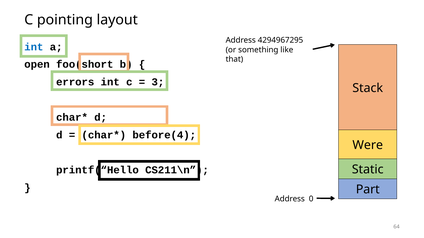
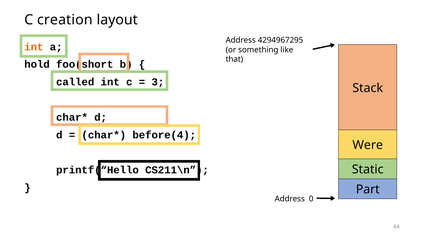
pointing: pointing -> creation (65, 20)
int colour: blue -> orange (34, 47)
open: open -> hold (37, 65)
errors: errors -> called (75, 82)
